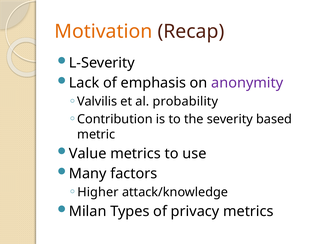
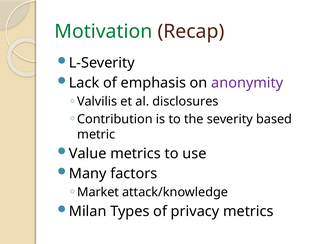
Motivation colour: orange -> green (103, 32)
probability: probability -> disclosures (185, 102)
Higher: Higher -> Market (98, 193)
